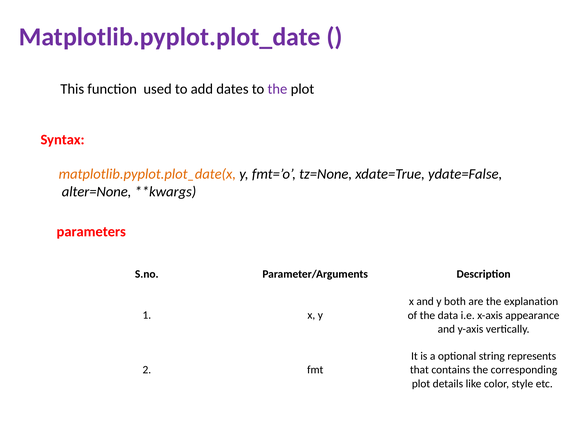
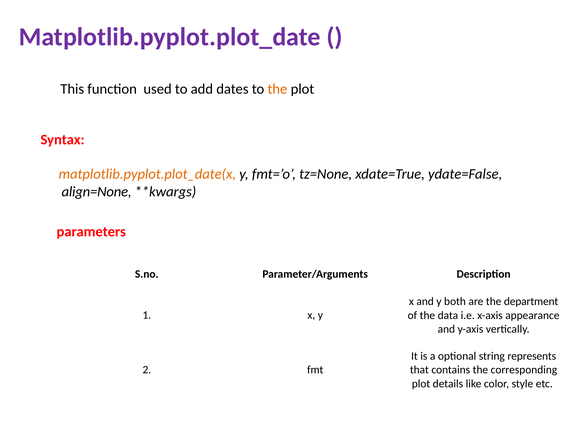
the colour: purple -> orange (277, 89)
alter=None: alter=None -> align=None (97, 192)
explanation: explanation -> department (531, 301)
